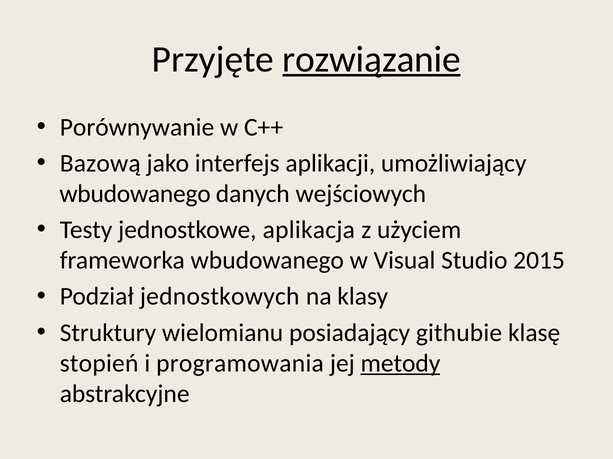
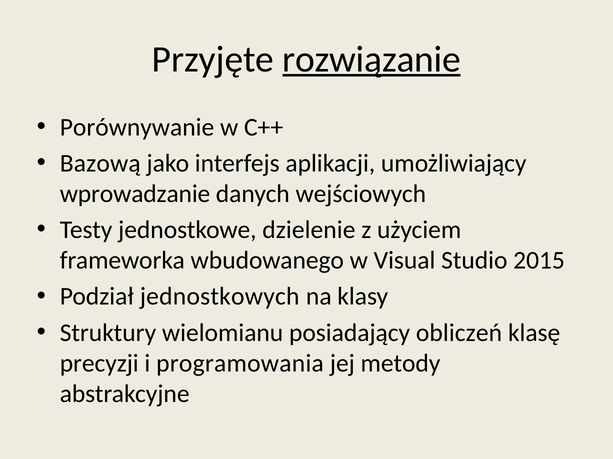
wbudowanego: wbudowanego -> wprowadzanie (135, 194)
aplikacja: aplikacja -> dzielenie (309, 230)
githubie: githubie -> obliczeń (459, 333)
stopień: stopień -> precyzji (99, 364)
metody underline: present -> none (400, 364)
